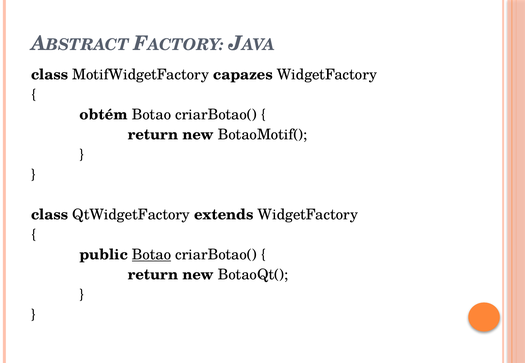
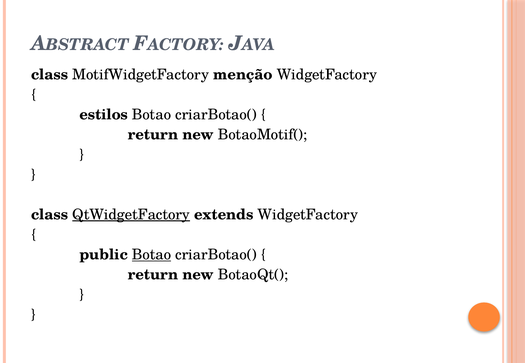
capazes: capazes -> menção (243, 75)
obtém: obtém -> estilos (104, 115)
QtWidgetFactory underline: none -> present (131, 215)
